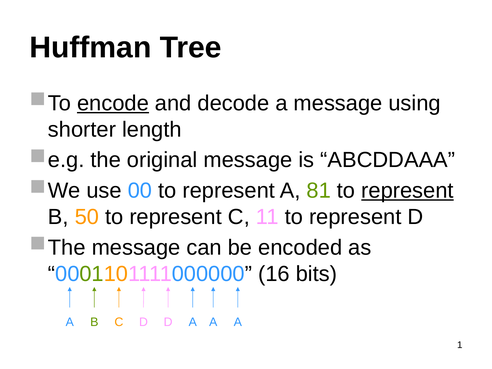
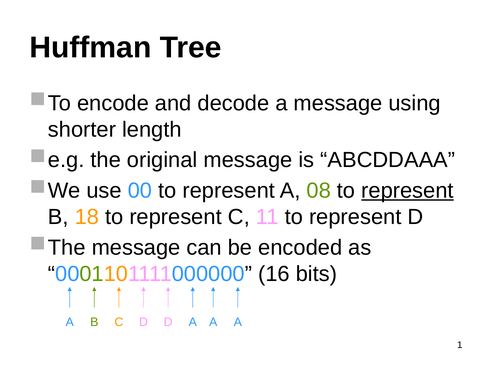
encode underline: present -> none (113, 103)
81: 81 -> 08 (319, 191)
50: 50 -> 18 (87, 217)
